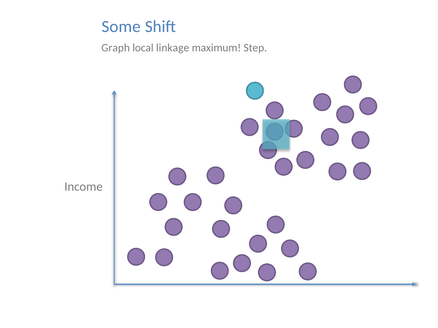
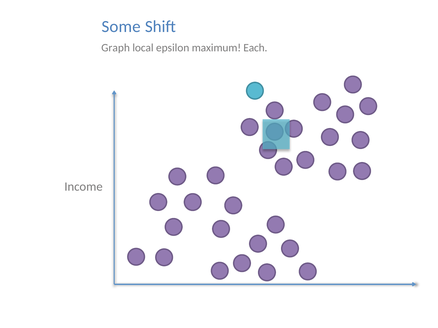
linkage: linkage -> epsilon (173, 48)
Step: Step -> Each (255, 48)
